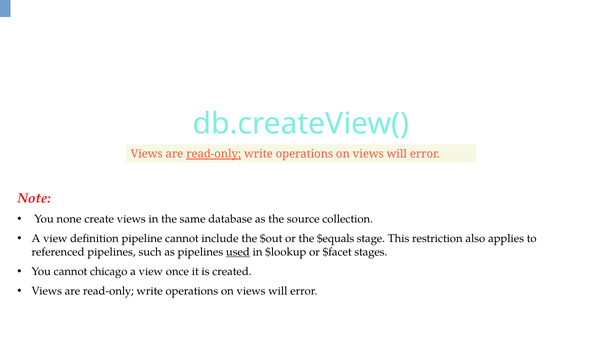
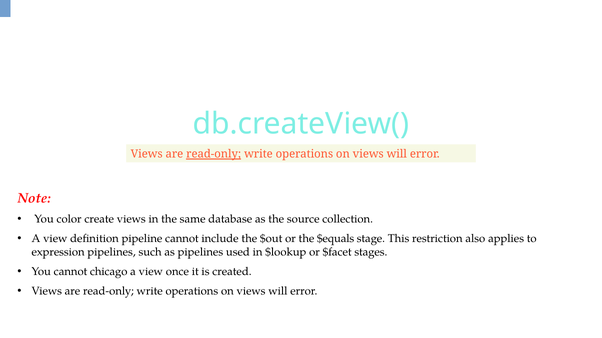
none: none -> color (69, 219)
referenced: referenced -> expression (58, 253)
used underline: present -> none (238, 253)
